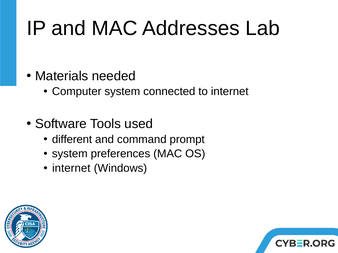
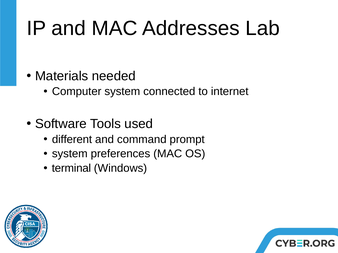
internet: internet -> terminal (71, 169)
